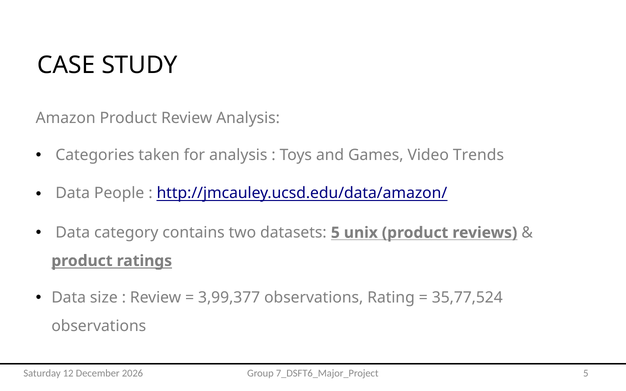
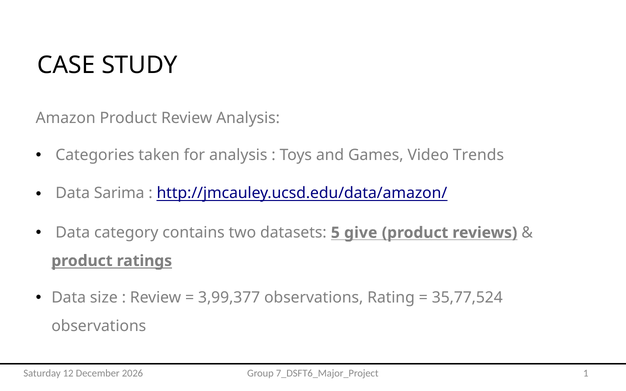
People: People -> Sarima (119, 193)
unix: unix -> give (361, 233)
7_DSFT6_Major_Project 5: 5 -> 1 (586, 374)
